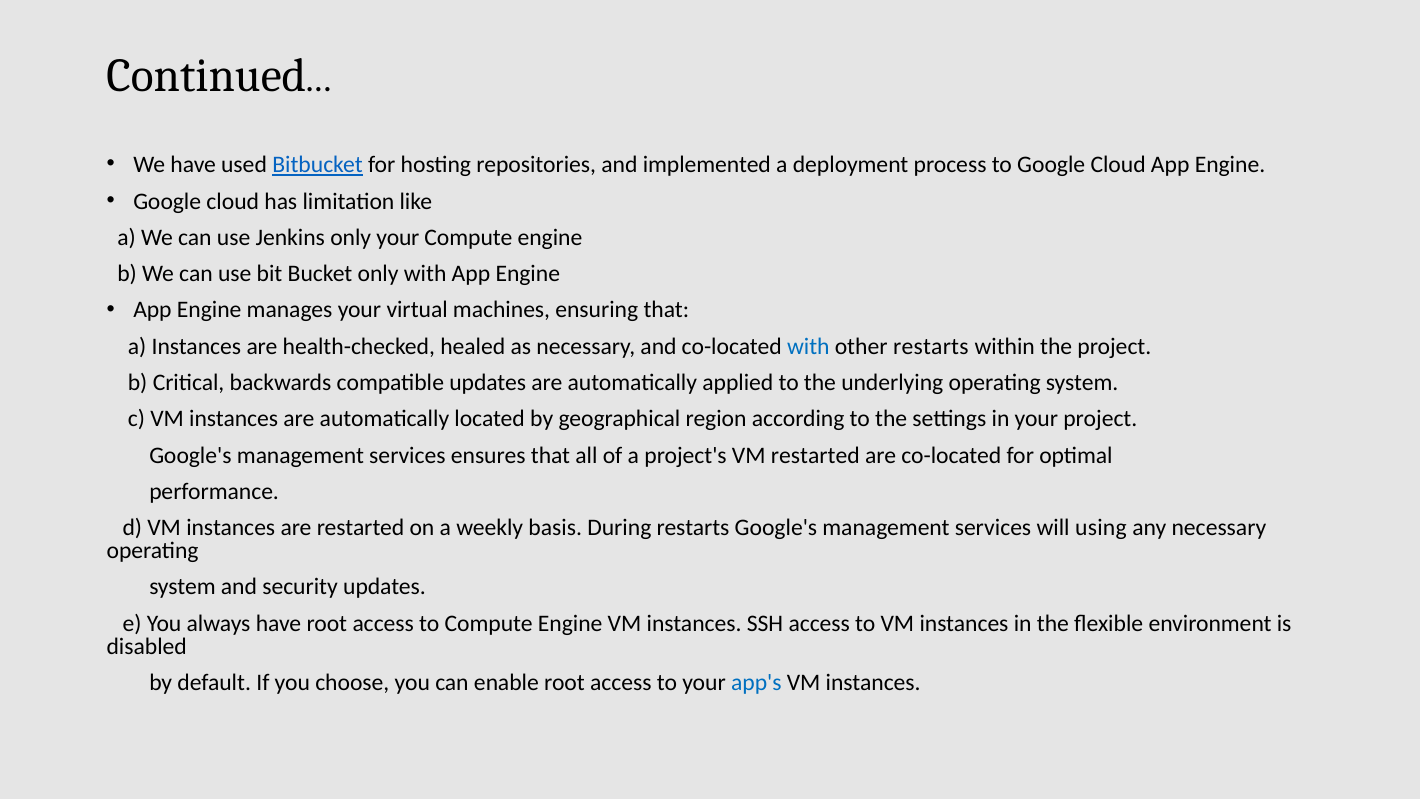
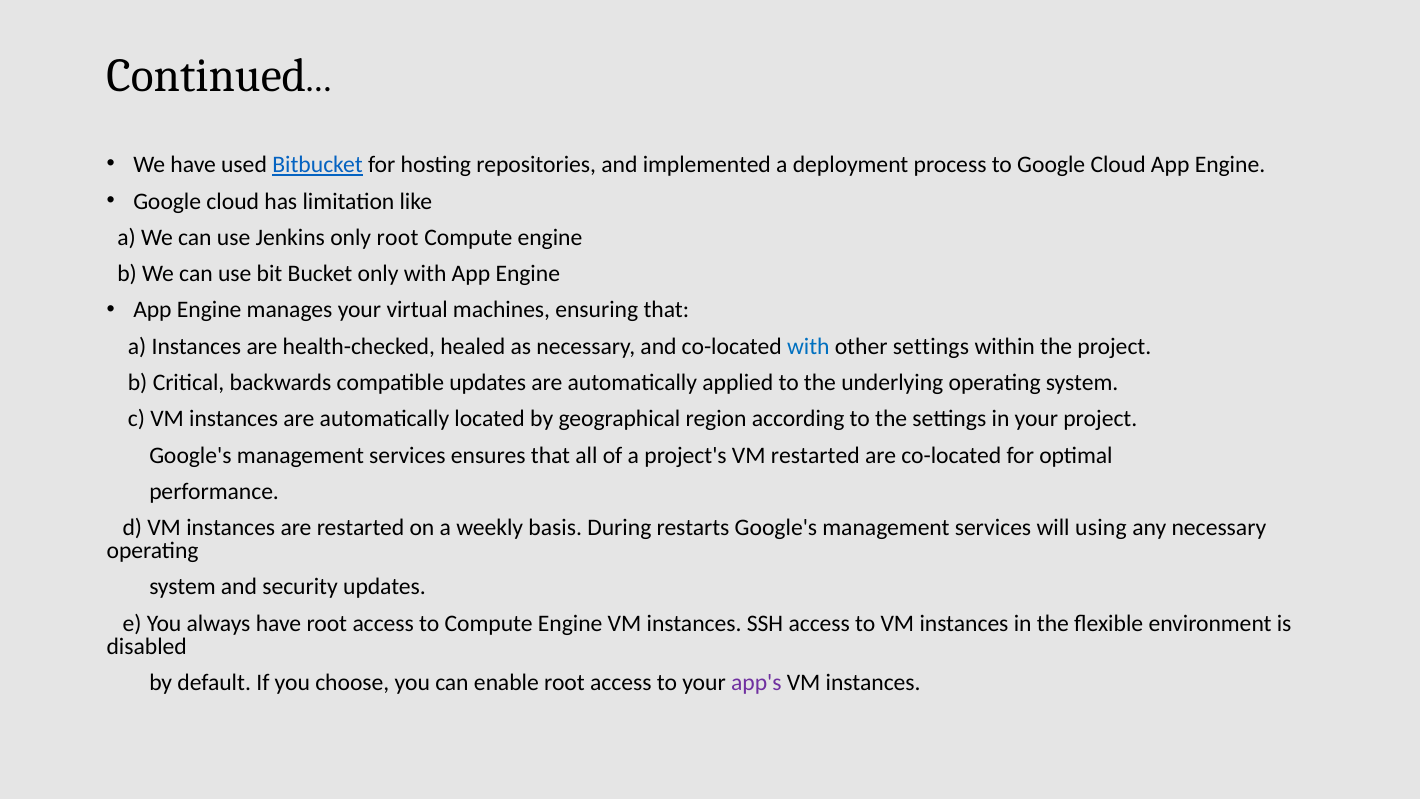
only your: your -> root (398, 237)
other restarts: restarts -> settings (931, 346)
app's colour: blue -> purple (756, 682)
